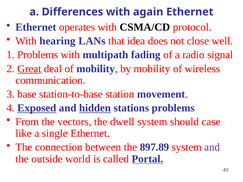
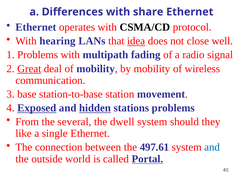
again: again -> share (148, 12)
idea underline: none -> present (136, 41)
vectors: vectors -> several (74, 122)
case: case -> they (211, 122)
897.89: 897.89 -> 497.61 (154, 147)
and colour: purple -> blue (212, 147)
